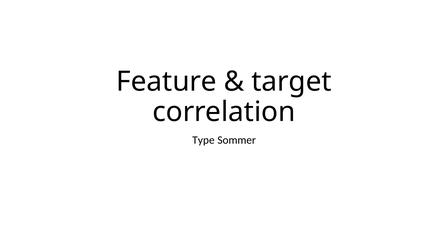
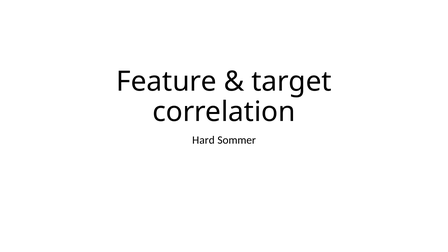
Type: Type -> Hard (203, 140)
